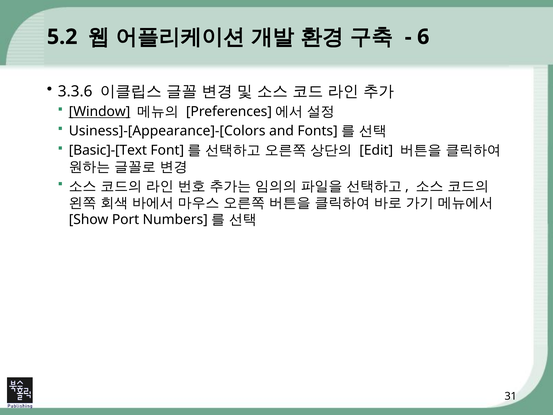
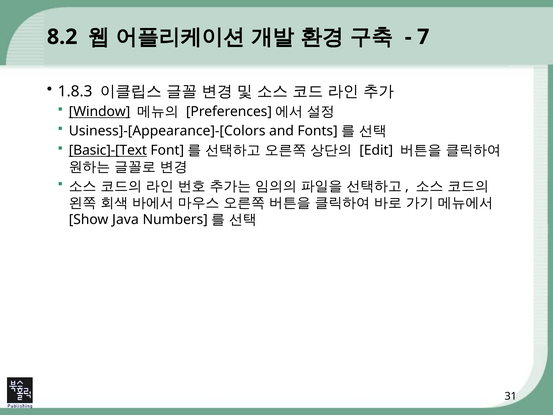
5.2: 5.2 -> 8.2 (62, 37)
6: 6 -> 7 (423, 37)
3.3.6: 3.3.6 -> 1.8.3 (75, 91)
Basic]-[Text underline: none -> present (108, 150)
Port: Port -> Java (125, 219)
